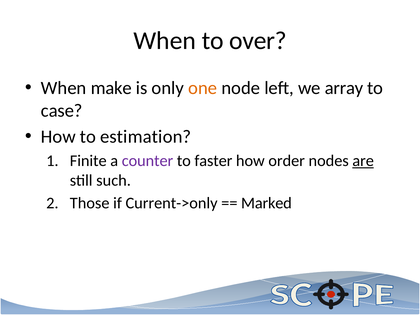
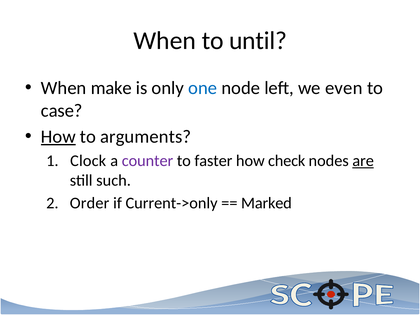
over: over -> until (258, 41)
one colour: orange -> blue (203, 88)
array: array -> even (344, 88)
How underline: none -> present (58, 137)
estimation: estimation -> arguments (146, 137)
Finite: Finite -> Clock (88, 161)
order: order -> check (287, 161)
Those: Those -> Order (90, 203)
